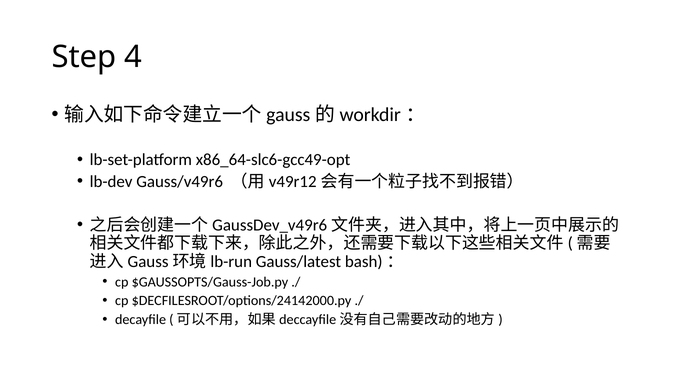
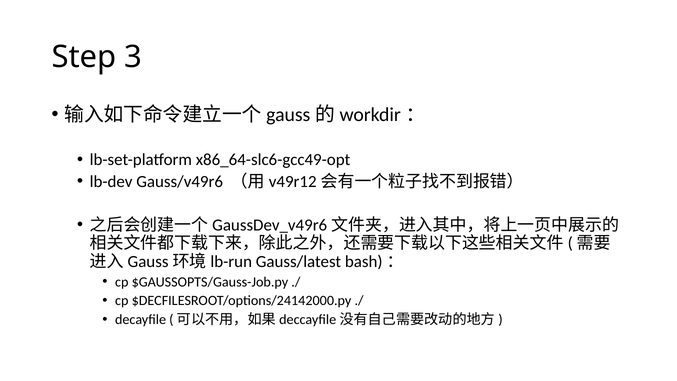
4: 4 -> 3 (133, 57)
